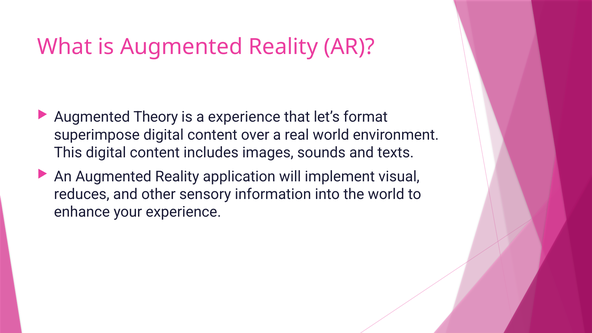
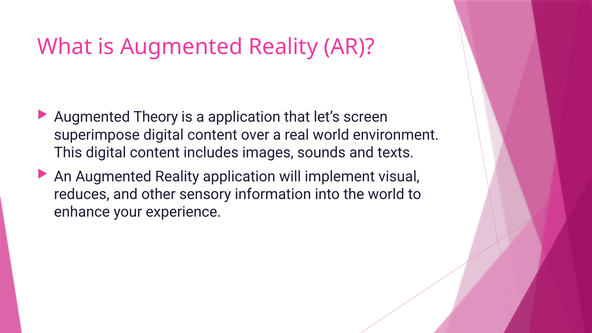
a experience: experience -> application (244, 117)
format: format -> screen (366, 117)
